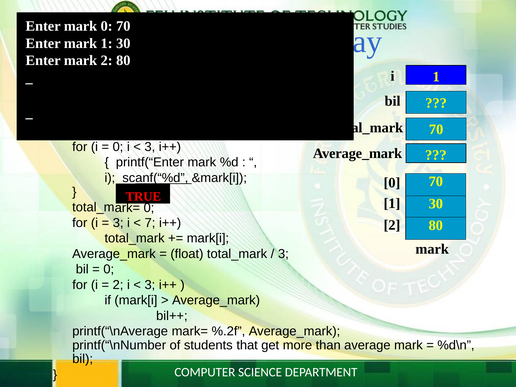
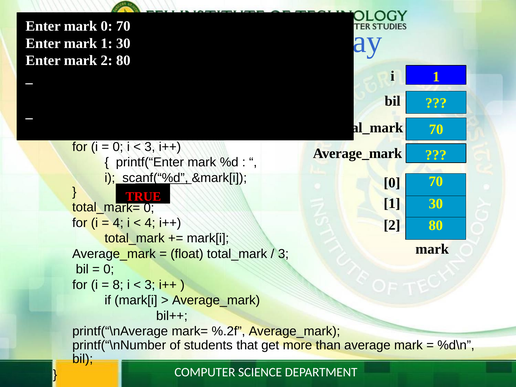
3: 3 -> 4 (118, 223)
7: 7 -> 4 (150, 223)
2: 2 -> 8 (118, 285)
